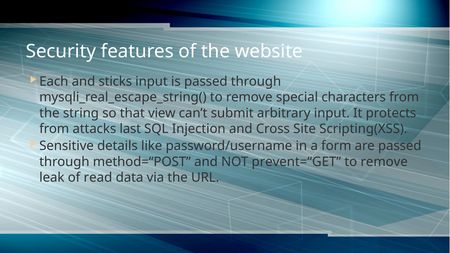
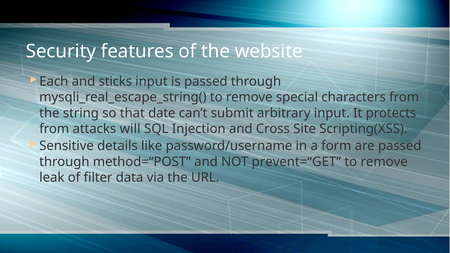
view: view -> date (162, 113)
last: last -> will (130, 129)
read: read -> filter (98, 178)
